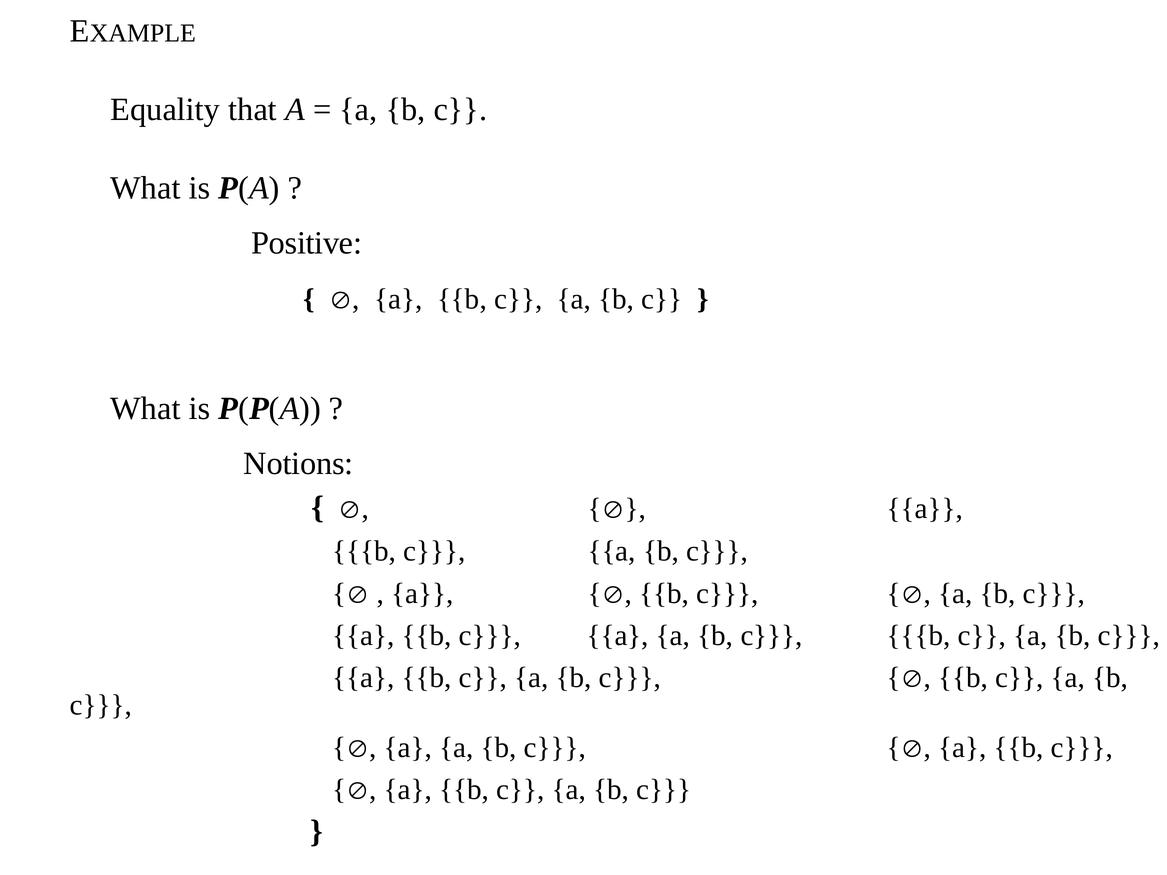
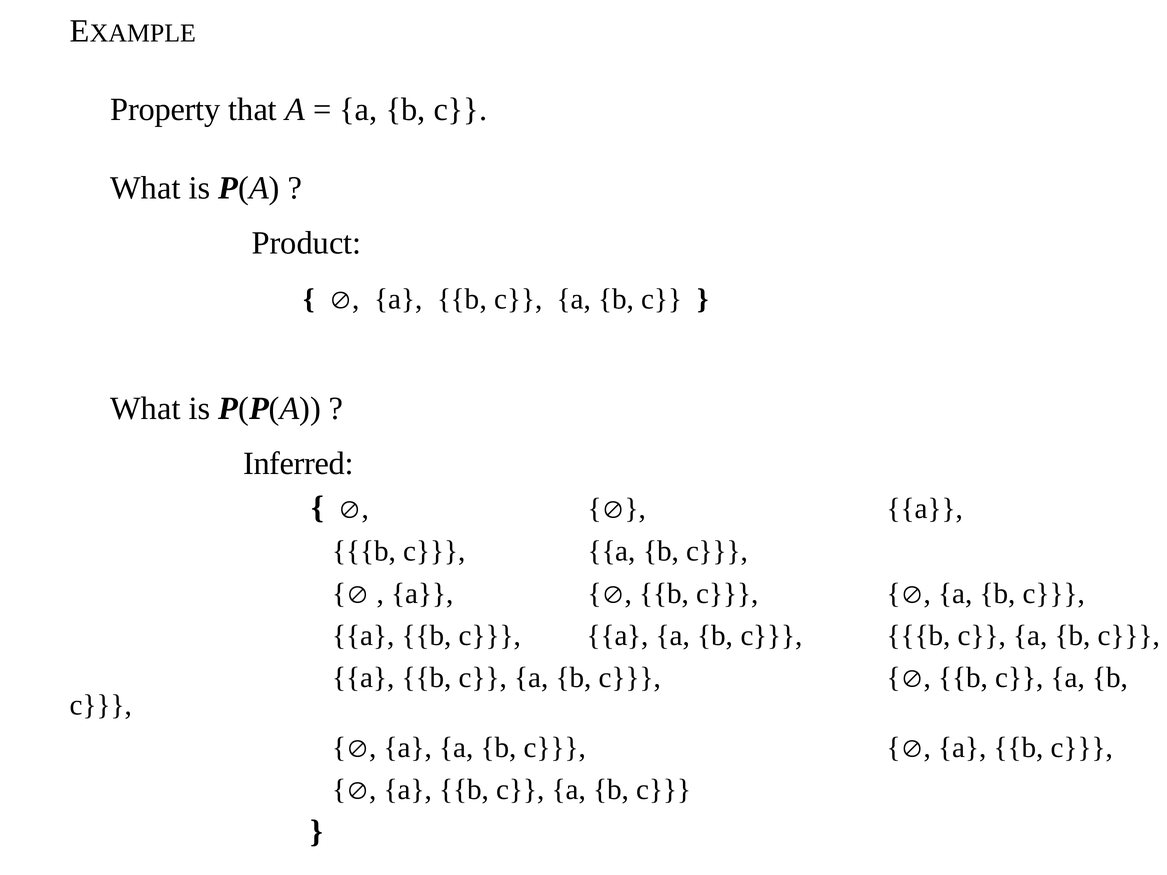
Equality: Equality -> Property (165, 110)
Positive: Positive -> Product (306, 243)
Notions: Notions -> Inferred (298, 464)
